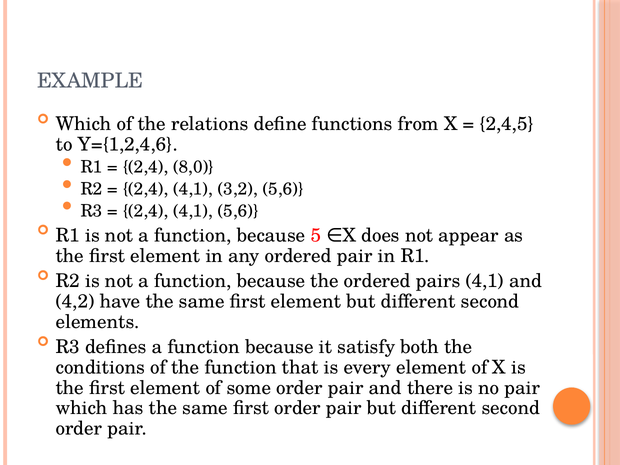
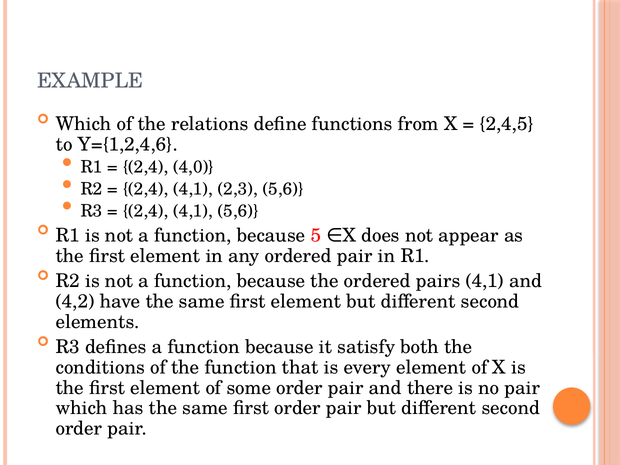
8,0: 8,0 -> 4,0 (194, 167)
3,2: 3,2 -> 2,3 (238, 189)
